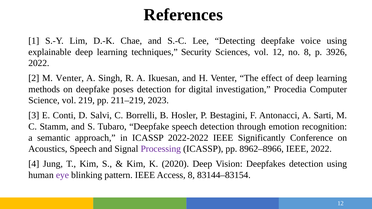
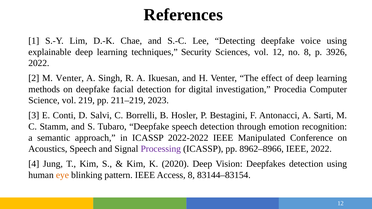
poses: poses -> facial (123, 89)
Significantly: Significantly -> Manipulated (262, 138)
eye colour: purple -> orange (62, 175)
